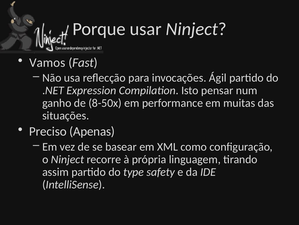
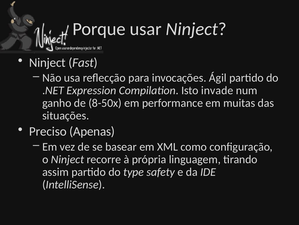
Vamos: Vamos -> Ninject (47, 62)
pensar: pensar -> invade (217, 90)
